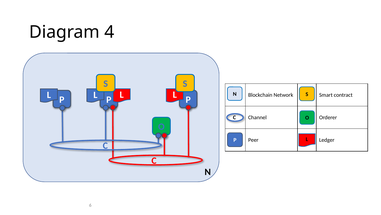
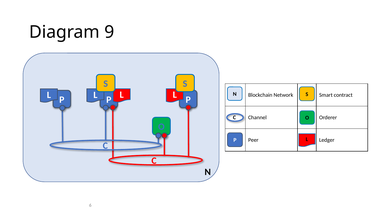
4: 4 -> 9 (109, 32)
